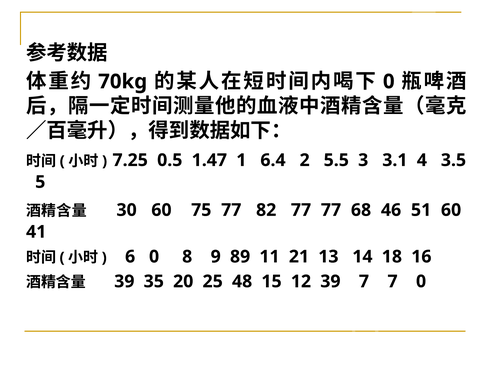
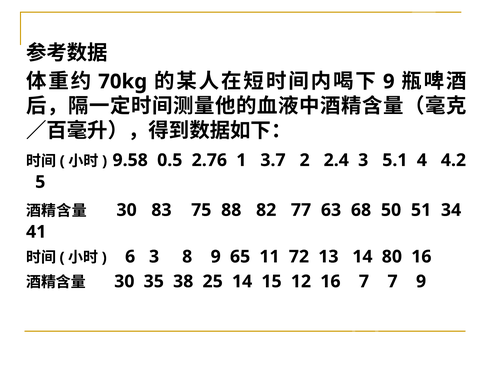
0: 0 -> 9 (389, 81)
7.25: 7.25 -> 9.58 (130, 160)
1.47: 1.47 -> 2.76 (209, 160)
6.4: 6.4 -> 3.7 (273, 160)
5.5: 5.5 -> 2.4 (336, 160)
3.1: 3.1 -> 5.1 (395, 160)
3.5: 3.5 -> 4.2 (453, 160)
30 60: 60 -> 83 (161, 210)
75 77: 77 -> 88 (231, 210)
77 77: 77 -> 63 (331, 210)
46: 46 -> 50 (391, 210)
51 60: 60 -> 34 (451, 210)
6 0: 0 -> 3 (154, 256)
89: 89 -> 65 (240, 256)
21: 21 -> 72 (299, 256)
18: 18 -> 80 (392, 256)
39: 39 -> 30 (124, 281)
20: 20 -> 38 (183, 281)
25 48: 48 -> 14 (242, 281)
12 39: 39 -> 16 (330, 281)
7 0: 0 -> 9 (421, 281)
